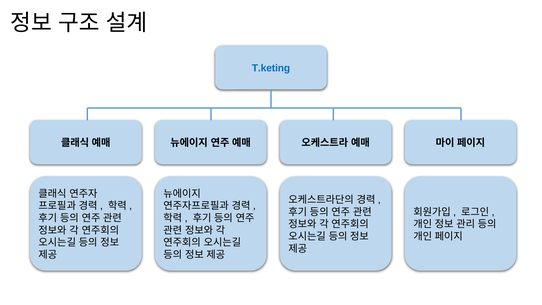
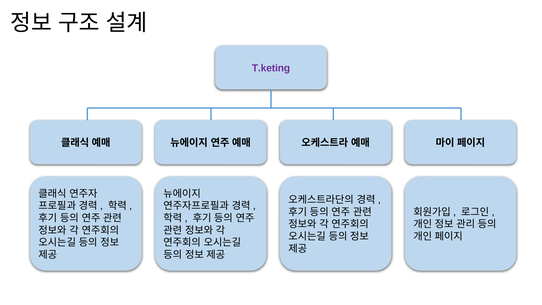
T.keting colour: blue -> purple (271, 68)
